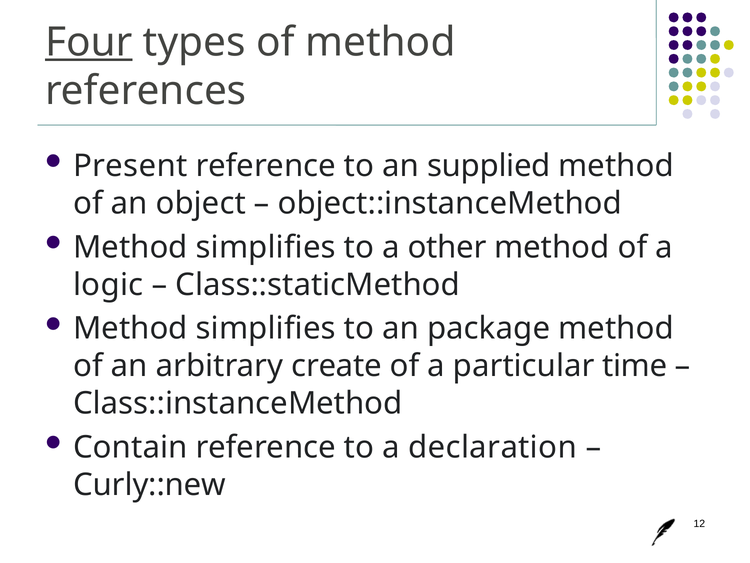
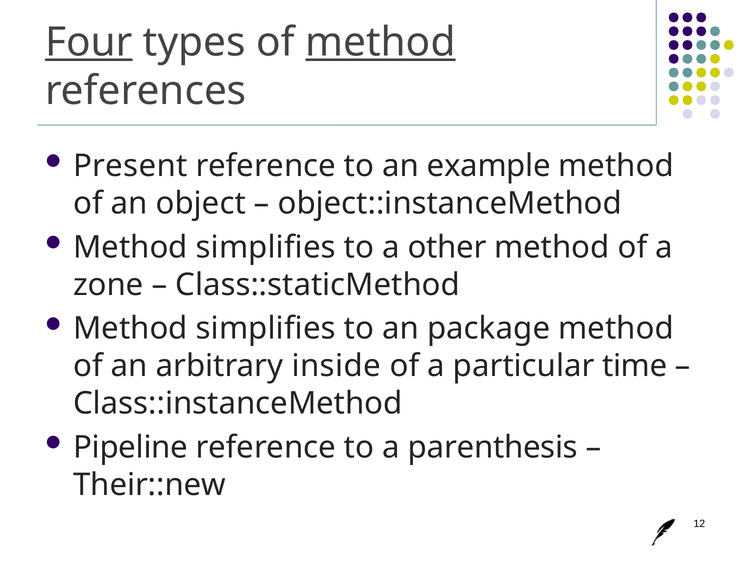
method underline: none -> present (380, 42)
supplied: supplied -> example (489, 166)
logic: logic -> zone (108, 284)
create: create -> inside (336, 366)
Contain: Contain -> Pipeline (131, 447)
declaration: declaration -> parenthesis (493, 447)
Curly::new: Curly::new -> Their::new (150, 484)
